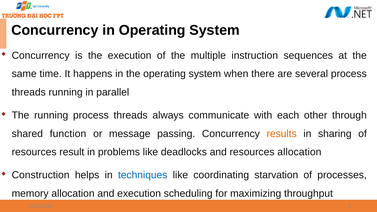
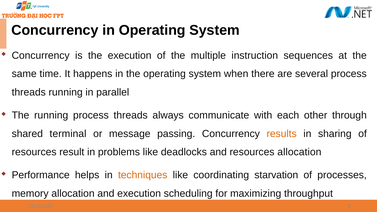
function: function -> terminal (68, 134)
Construction: Construction -> Performance (41, 175)
techniques colour: blue -> orange (143, 175)
